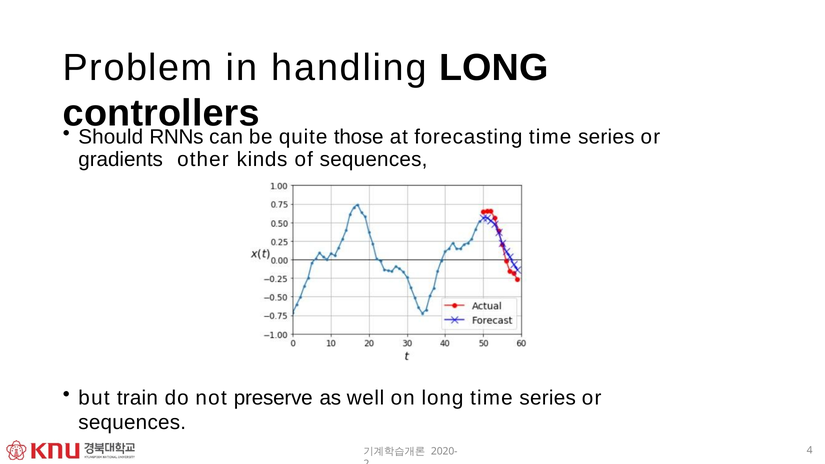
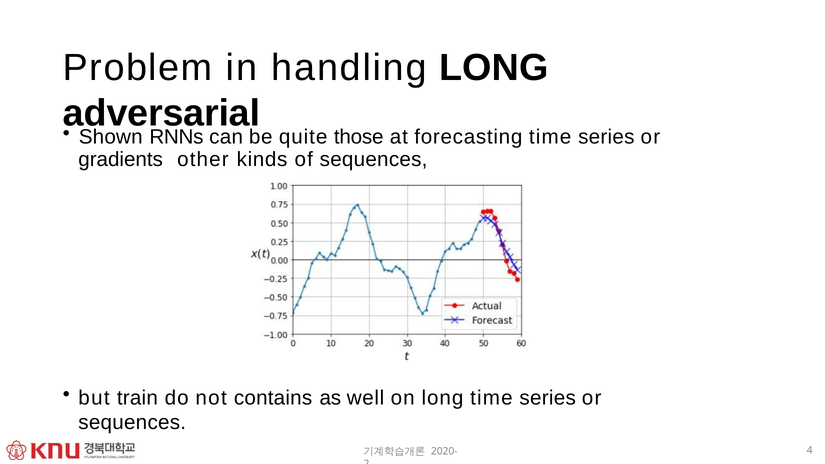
controllers: controllers -> adversarial (162, 113)
Should: Should -> Shown (111, 137)
preserve: preserve -> contains (273, 398)
